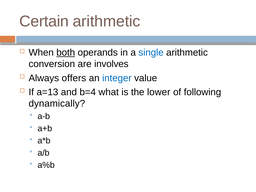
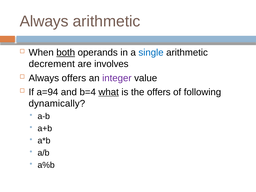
Certain: Certain -> Always (44, 21)
conversion: conversion -> decrement (52, 64)
integer colour: blue -> purple (117, 78)
a=13: a=13 -> a=94 (47, 92)
what underline: none -> present (109, 92)
the lower: lower -> offers (159, 92)
